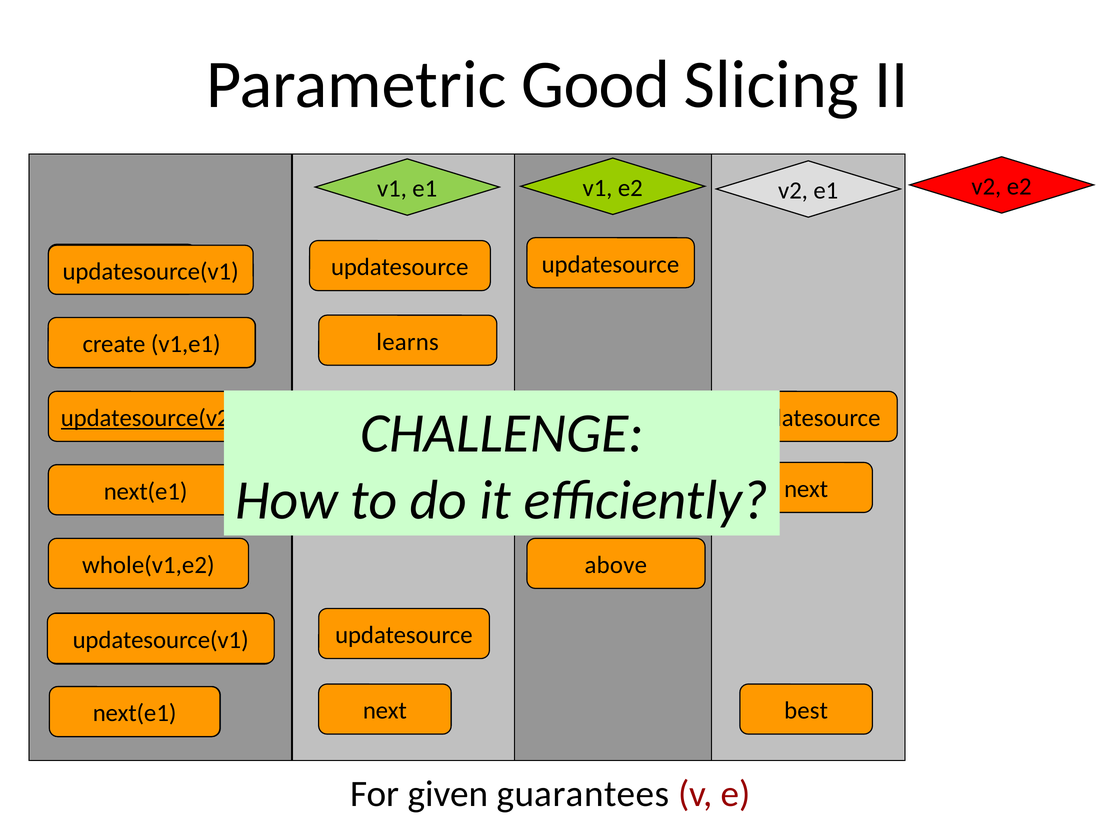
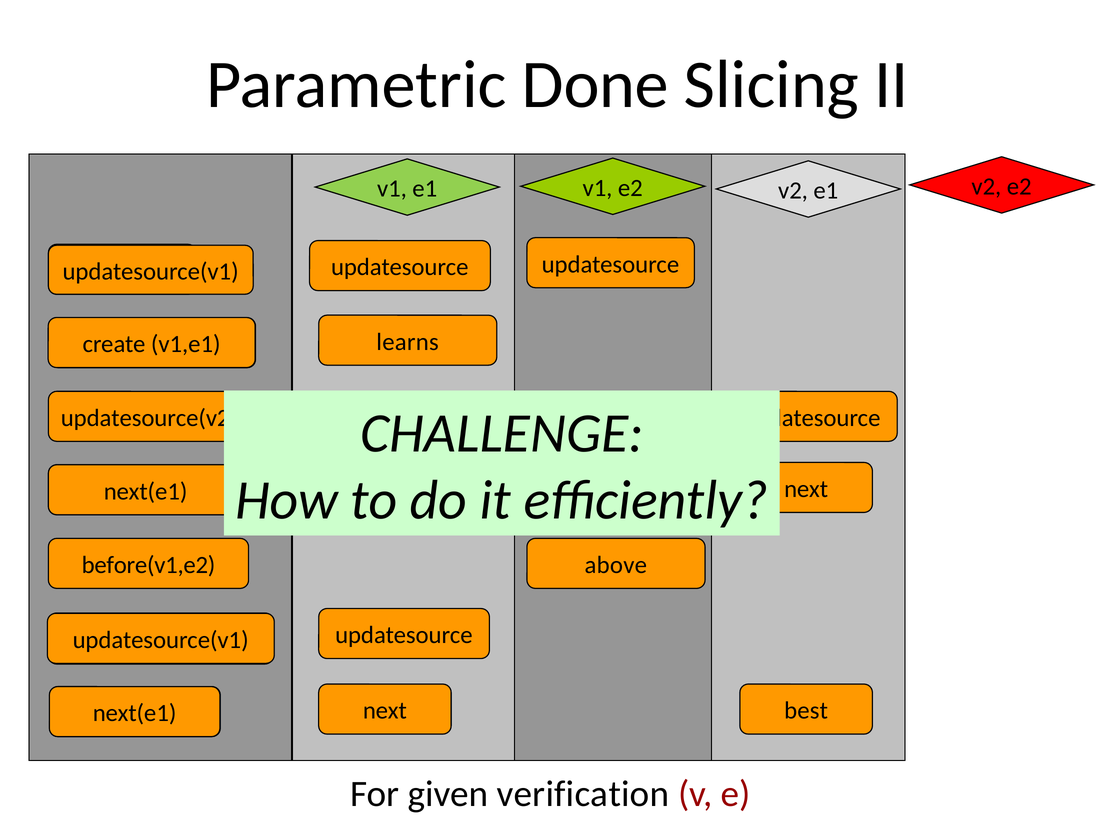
Good: Good -> Done (595, 85)
updatesource(v2 underline: present -> none (149, 418)
whole(v1,e2: whole(v1,e2 -> before(v1,e2 (148, 565)
guarantees: guarantees -> verification (583, 794)
